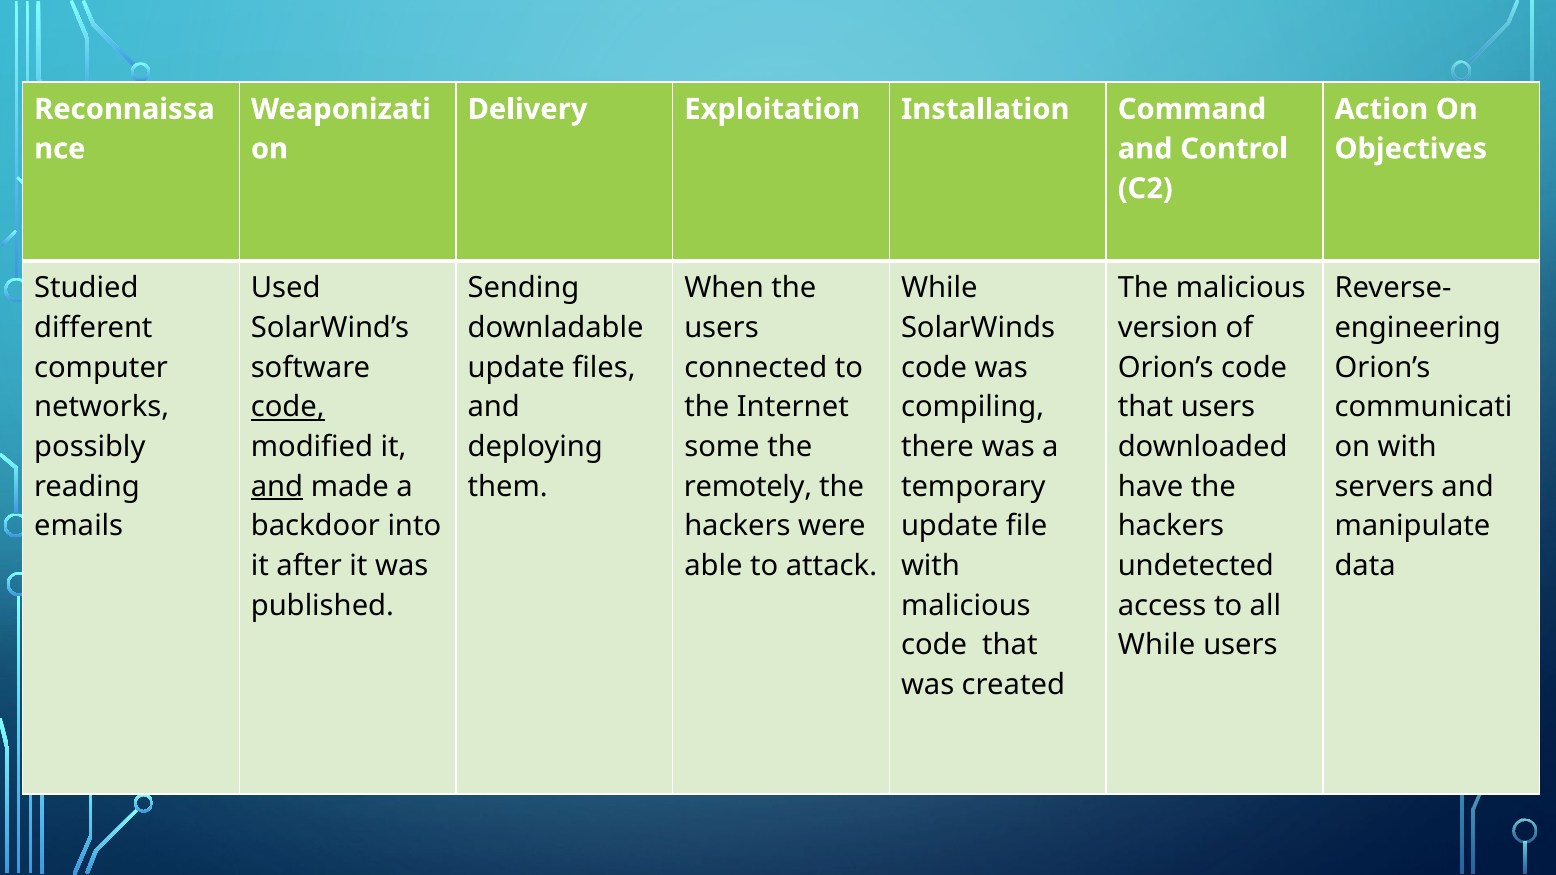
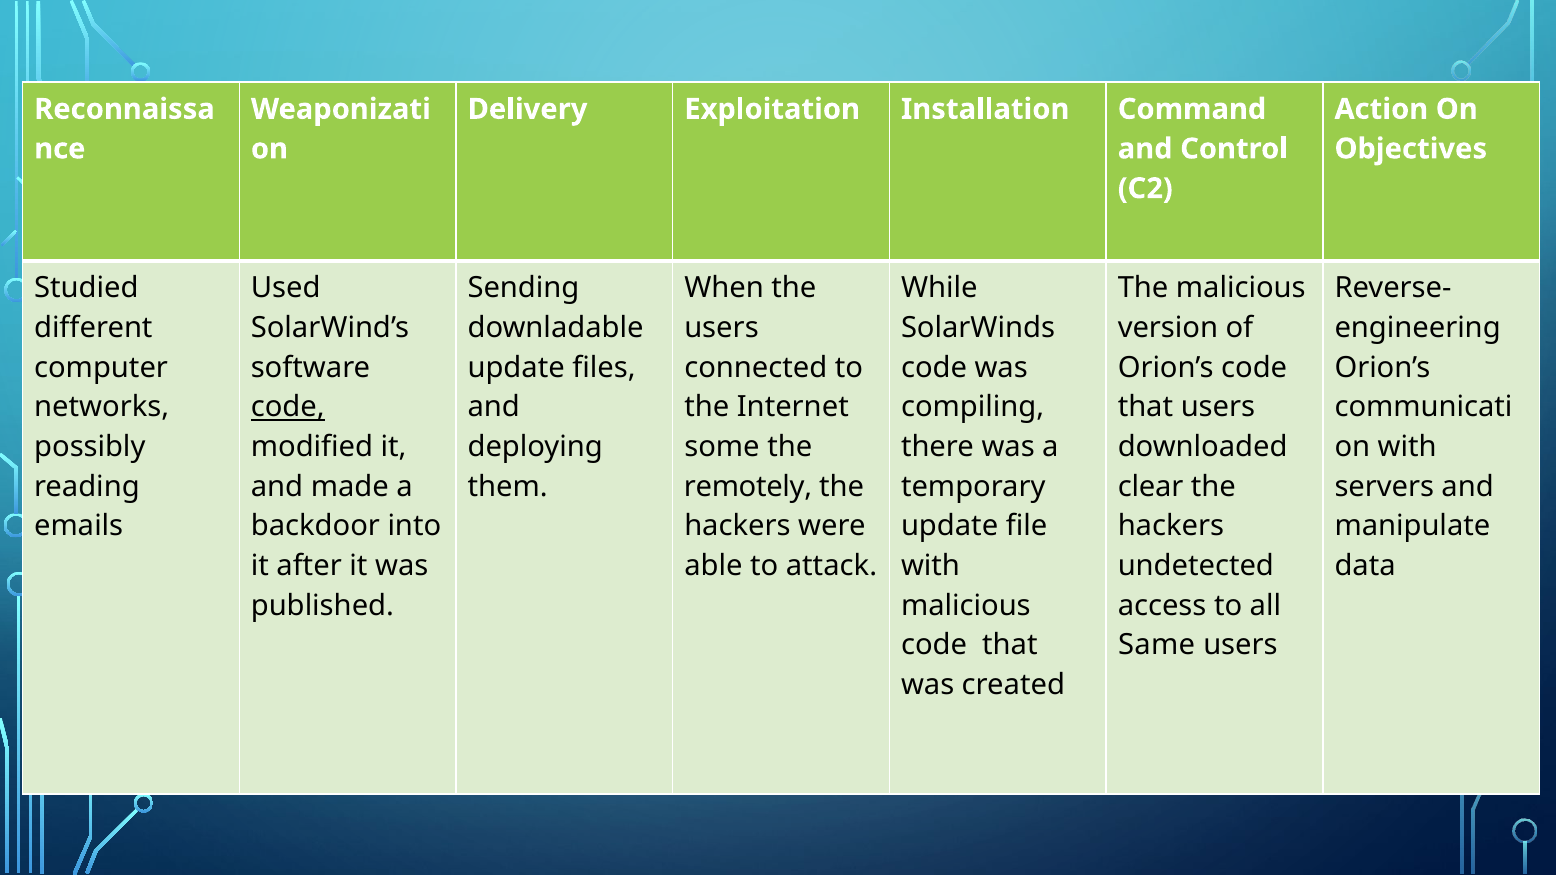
and underline: present -> none (277, 487)
have: have -> clear (1151, 487)
While: While -> Same (1157, 645)
